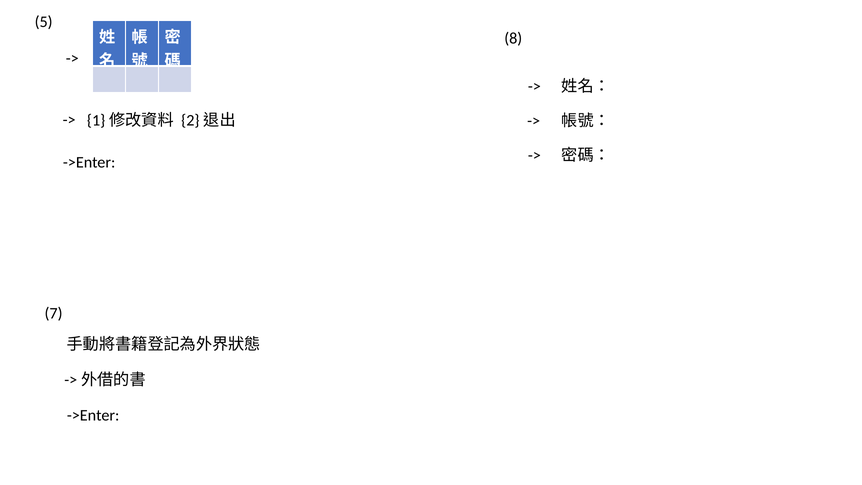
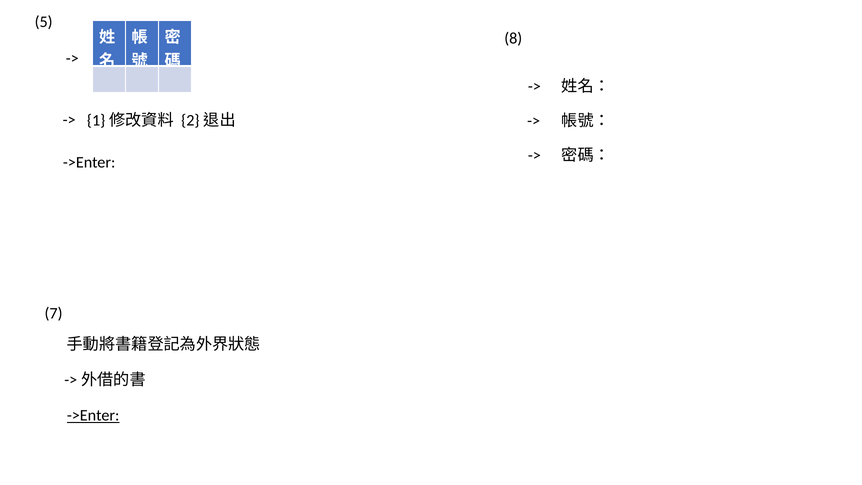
->Enter underline: none -> present (93, 415)
